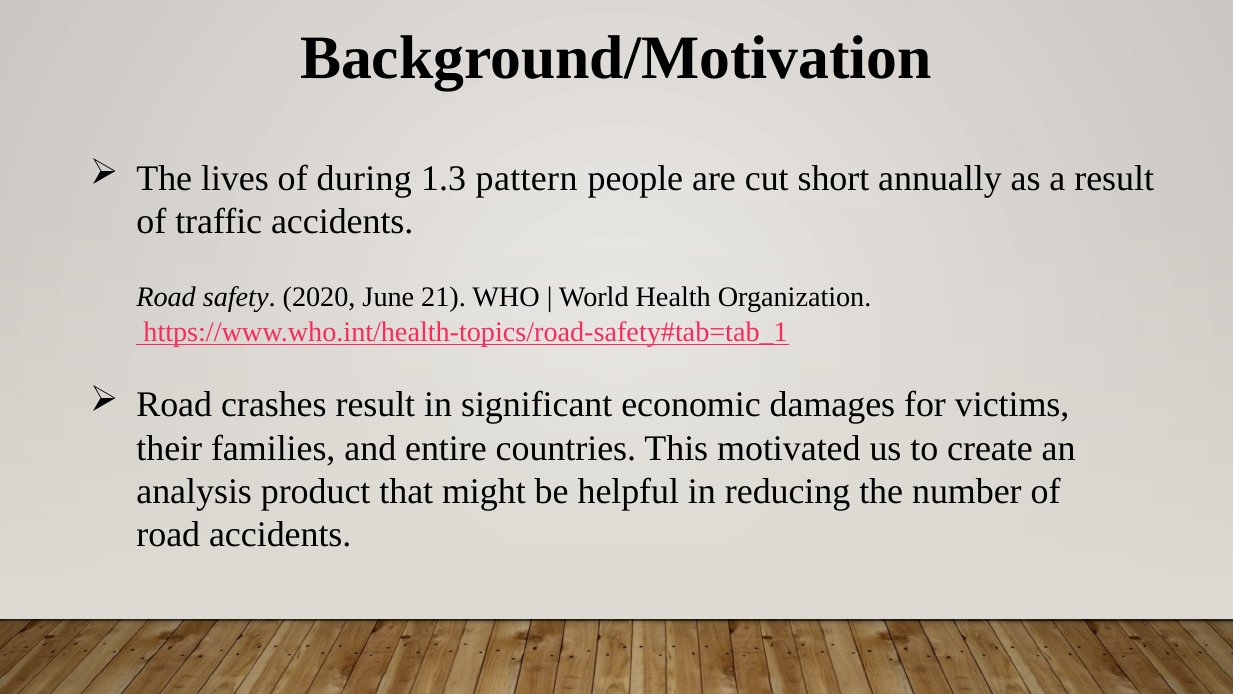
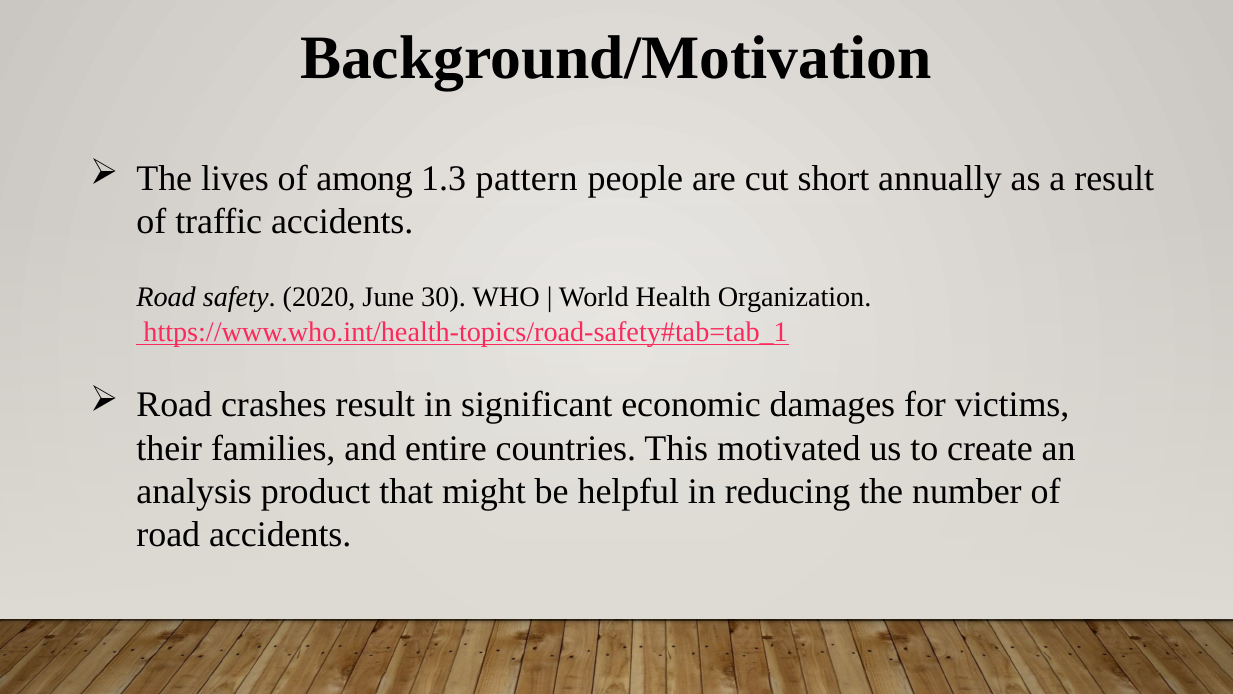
during: during -> among (365, 179)
21: 21 -> 30 (444, 297)
